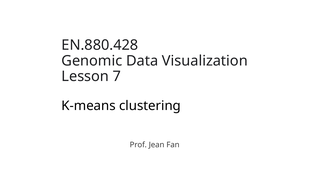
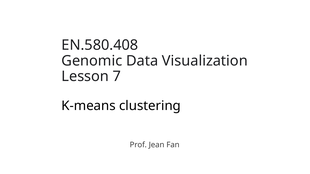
EN.880.428: EN.880.428 -> EN.580.408 (100, 45)
